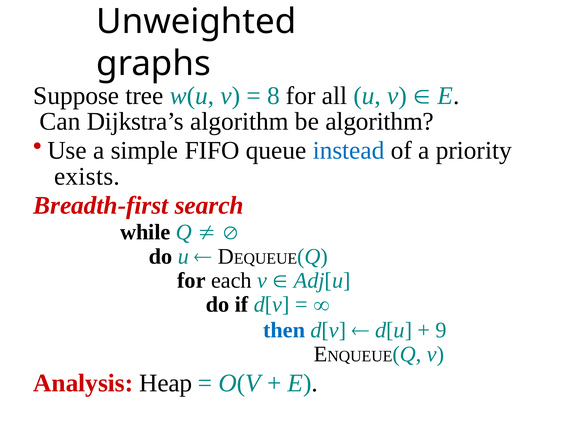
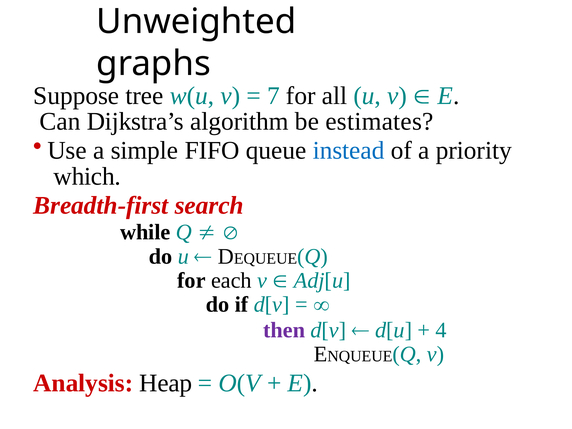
8: 8 -> 7 (273, 96)
be algorithm: algorithm -> estimates (379, 121)
exists: exists -> which (87, 176)
then colour: blue -> purple (284, 330)
9: 9 -> 4 (441, 330)
